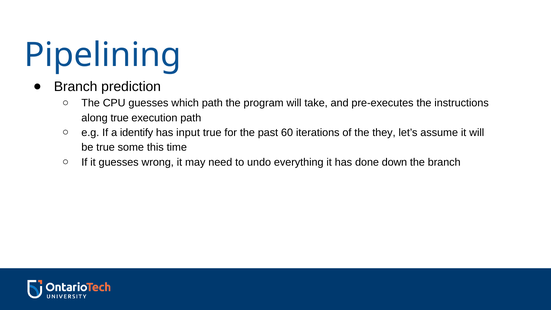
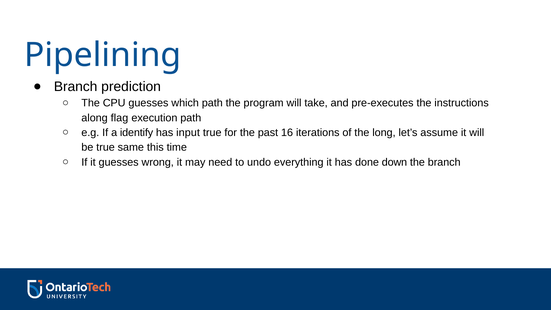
along true: true -> flag (119, 118)
60: 60 -> 16 (287, 133)
they: they -> long (384, 133)
some: some -> same (131, 147)
